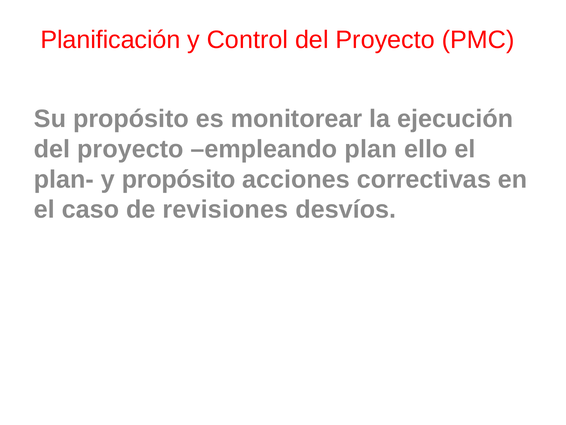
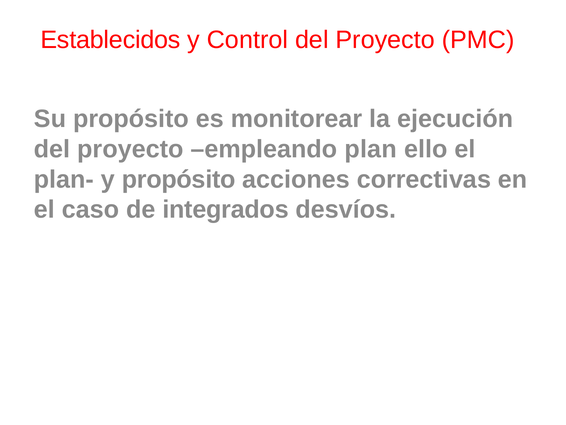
Planificación: Planificación -> Establecidos (110, 40)
revisiones: revisiones -> integrados (226, 209)
